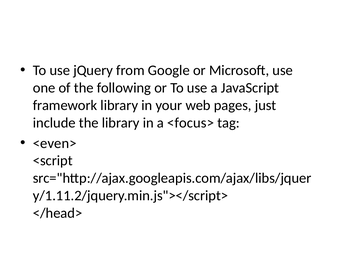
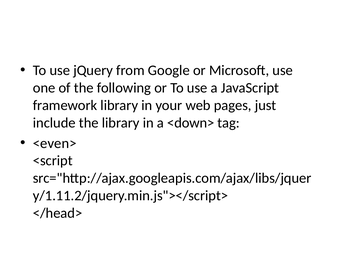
<focus>: <focus> -> <down> (191, 123)
